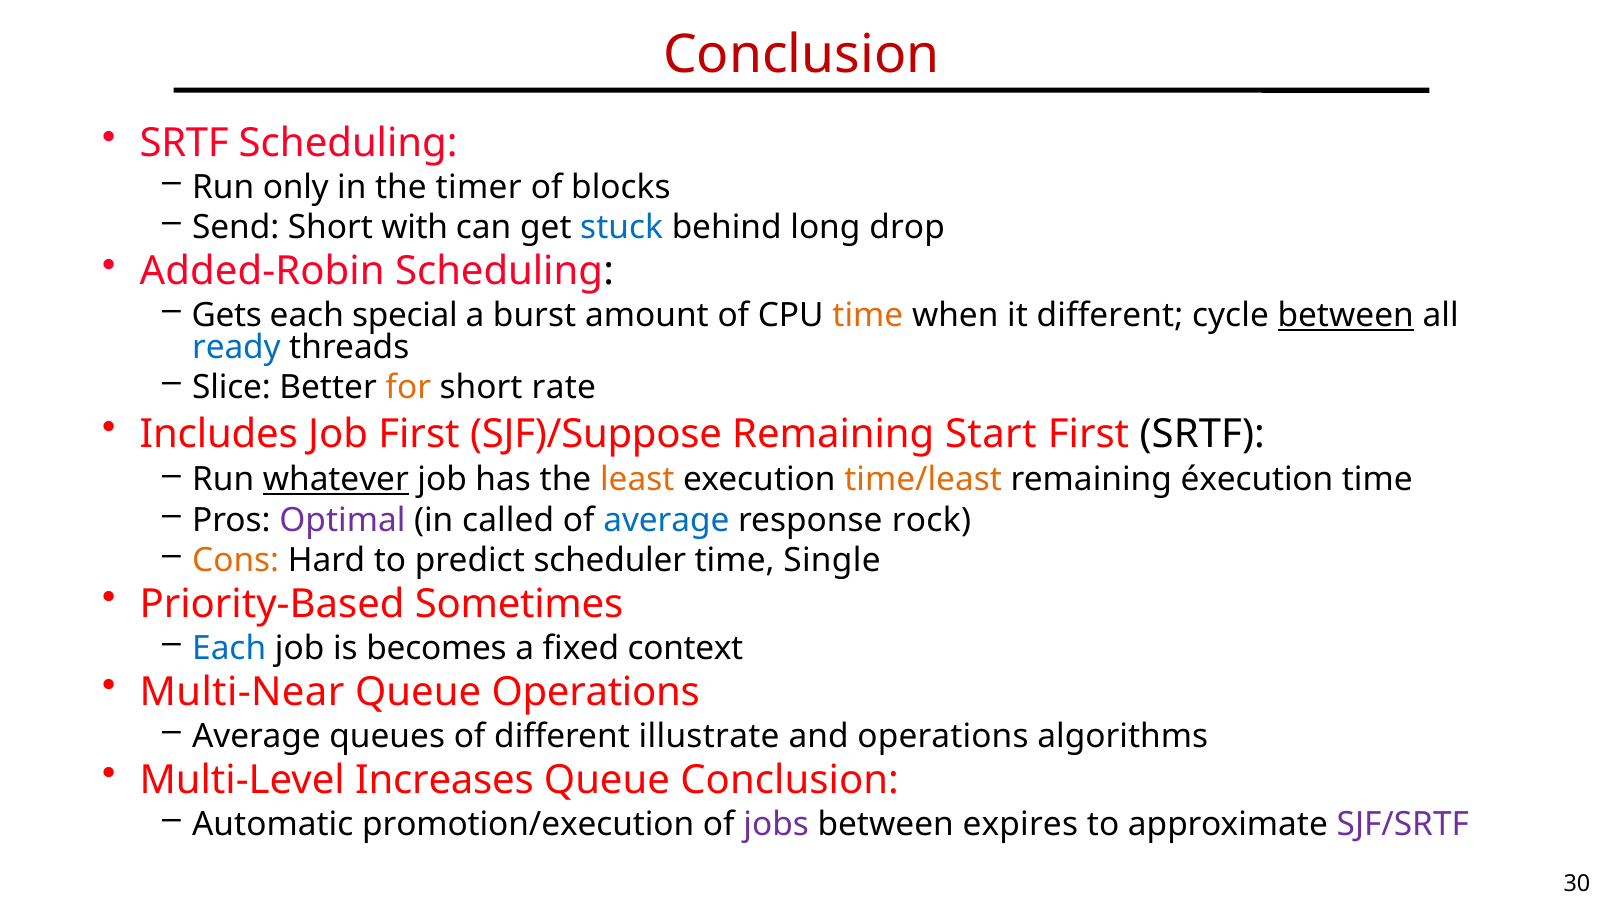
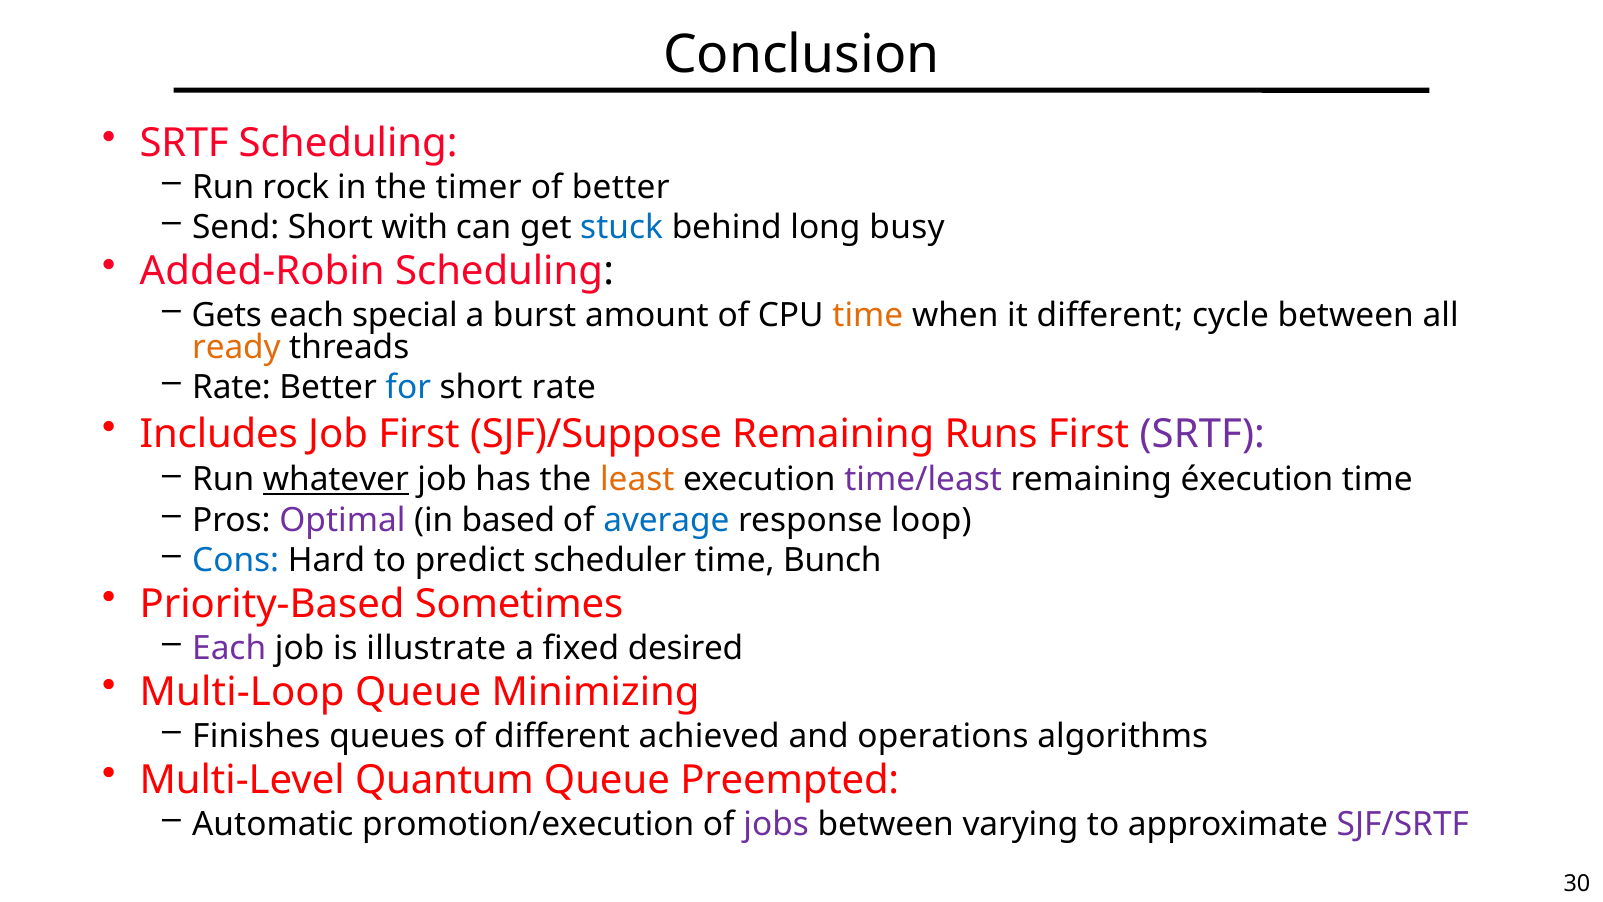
Conclusion colour: red -> black (801, 55)
only: only -> rock (296, 187)
of blocks: blocks -> better (621, 187)
drop: drop -> busy (907, 227)
between underline: present -> none (1346, 315)
ready colour: blue -> orange (236, 347)
Slice: Slice -> Rate (232, 387)
for colour: orange -> blue (408, 387)
Start: Start -> Runs (991, 434)
SRTF colour: black -> purple (1202, 434)
time/least colour: orange -> purple (923, 479)
called: called -> based (508, 520)
rock: rock -> loop (931, 520)
Cons colour: orange -> blue (236, 560)
Single: Single -> Bunch (832, 560)
Each colour: blue -> purple (229, 648)
becomes: becomes -> illustrate (436, 648)
context: context -> desired (685, 648)
Multi-Near: Multi-Near -> Multi-Loop (242, 692)
Queue Operations: Operations -> Minimizing (596, 692)
Average: Average -> Finishes (256, 736)
illustrate: illustrate -> achieved (709, 736)
Increases: Increases -> Quantum (445, 780)
Queue Conclusion: Conclusion -> Preempted (790, 780)
expires: expires -> varying (1020, 824)
